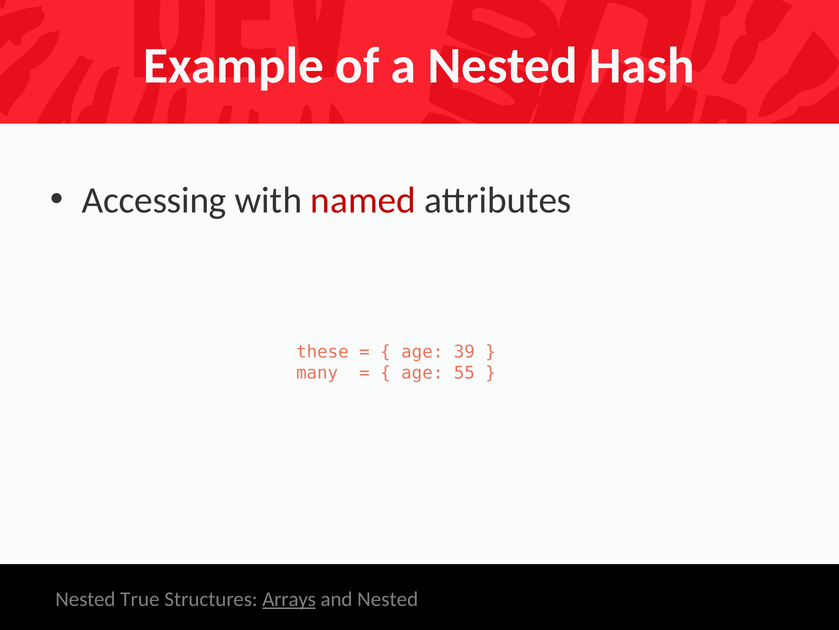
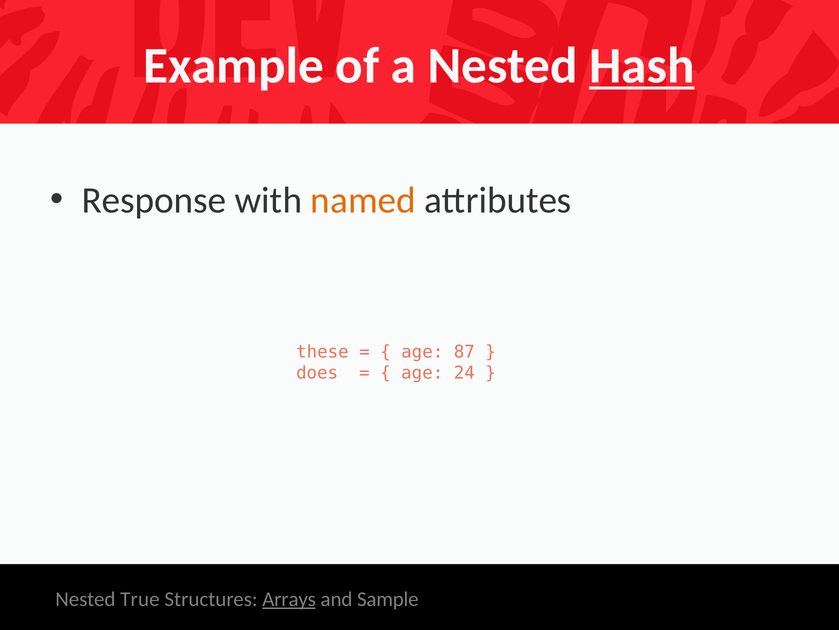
Hash underline: none -> present (642, 66)
Accessing: Accessing -> Response (154, 200)
named colour: red -> orange (363, 200)
39: 39 -> 87 (464, 352)
many: many -> does (317, 373)
55: 55 -> 24 (464, 373)
and Nested: Nested -> Sample (388, 599)
